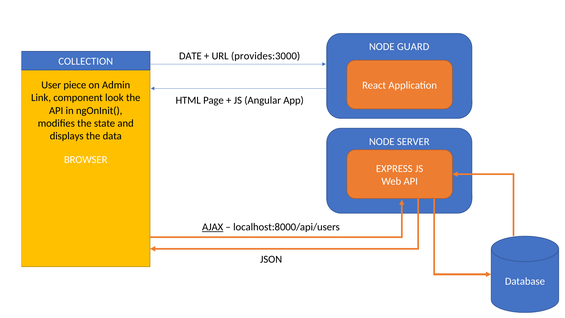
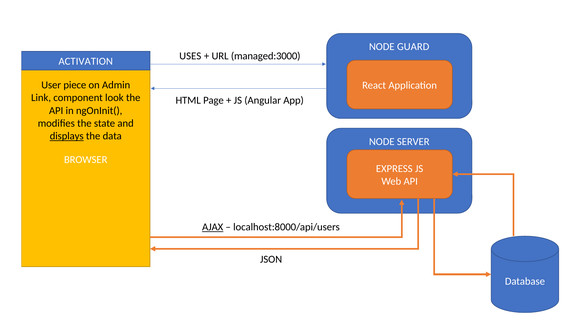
DATE: DATE -> USES (190, 56)
provides:3000: provides:3000 -> managed:3000 (266, 56)
COLLECTION: COLLECTION -> ACTIVATION (86, 61)
displays underline: none -> present (67, 136)
